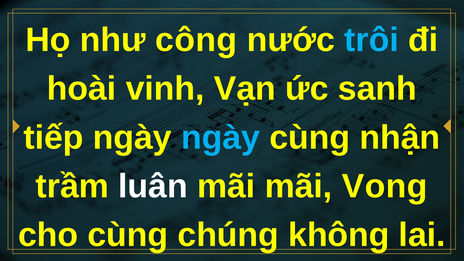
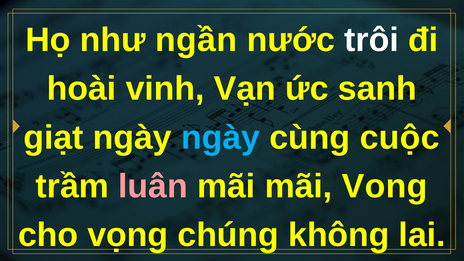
công: công -> ngần (196, 40)
trôi colour: light blue -> white (372, 40)
tiếp: tiếp -> giạt (53, 138)
nhận: nhận -> cuộc (400, 138)
luân colour: white -> pink (153, 186)
cho cùng: cùng -> vọng (128, 235)
